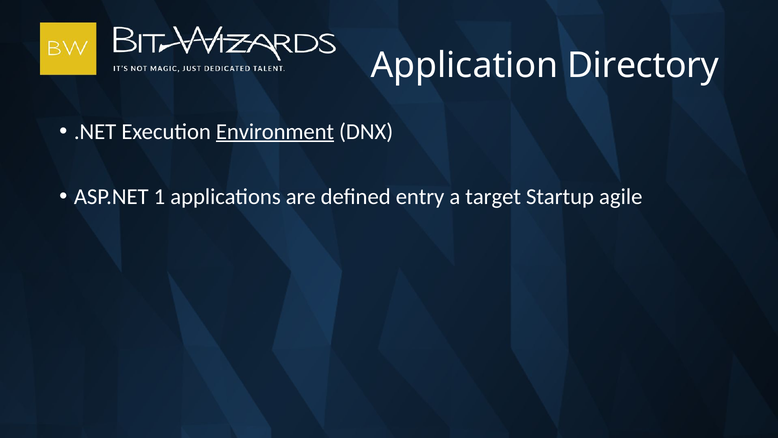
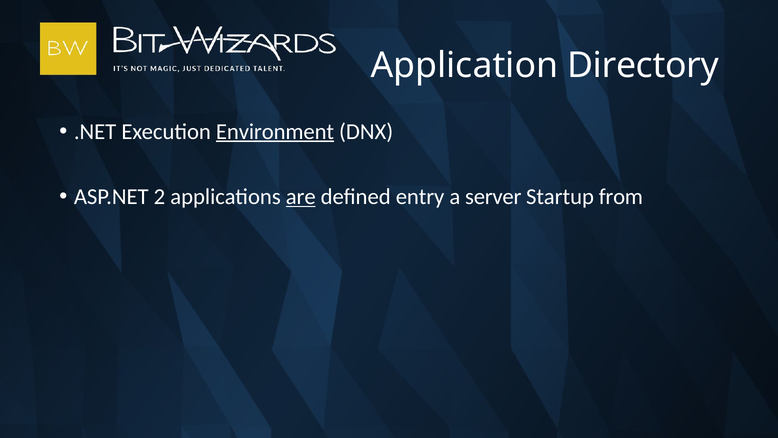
1: 1 -> 2 (159, 197)
are underline: none -> present (301, 197)
target: target -> server (493, 197)
agile: agile -> from (621, 197)
